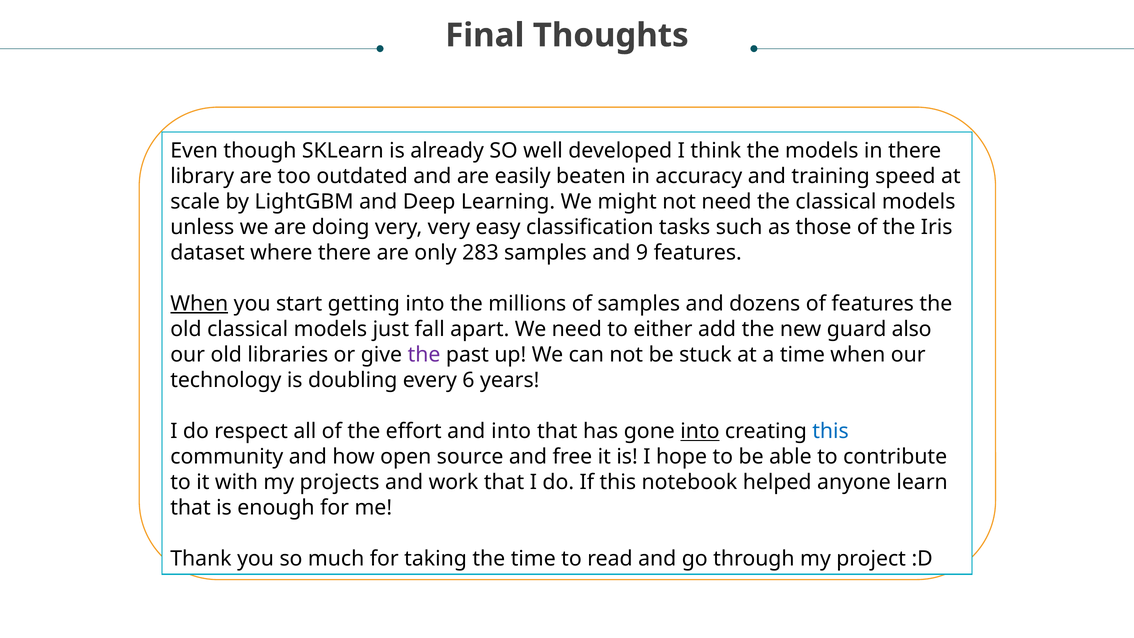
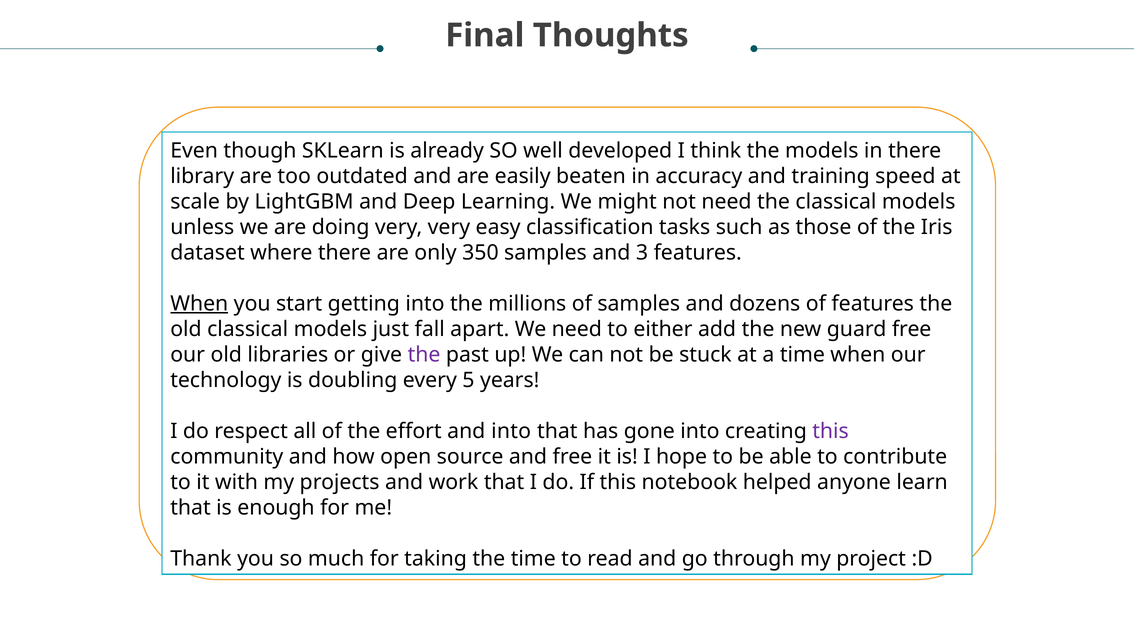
283: 283 -> 350 (480, 253)
9: 9 -> 3 (642, 253)
guard also: also -> free (912, 329)
6: 6 -> 5 (468, 380)
into underline: present -> none (700, 431)
this colour: blue -> purple (831, 431)
